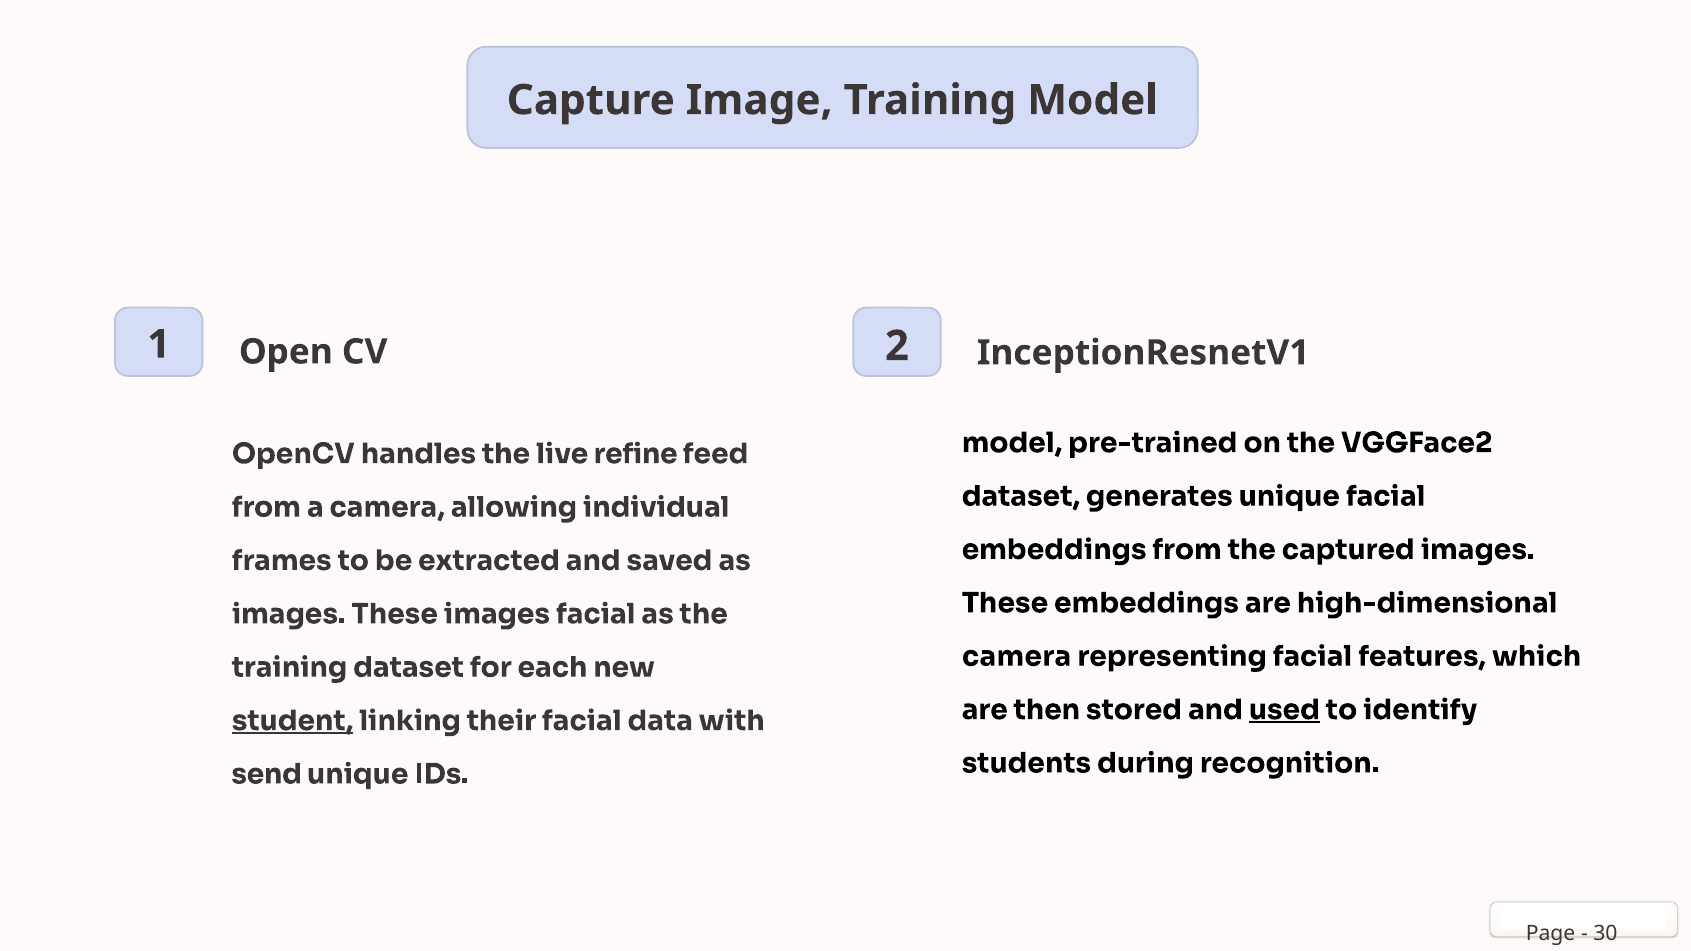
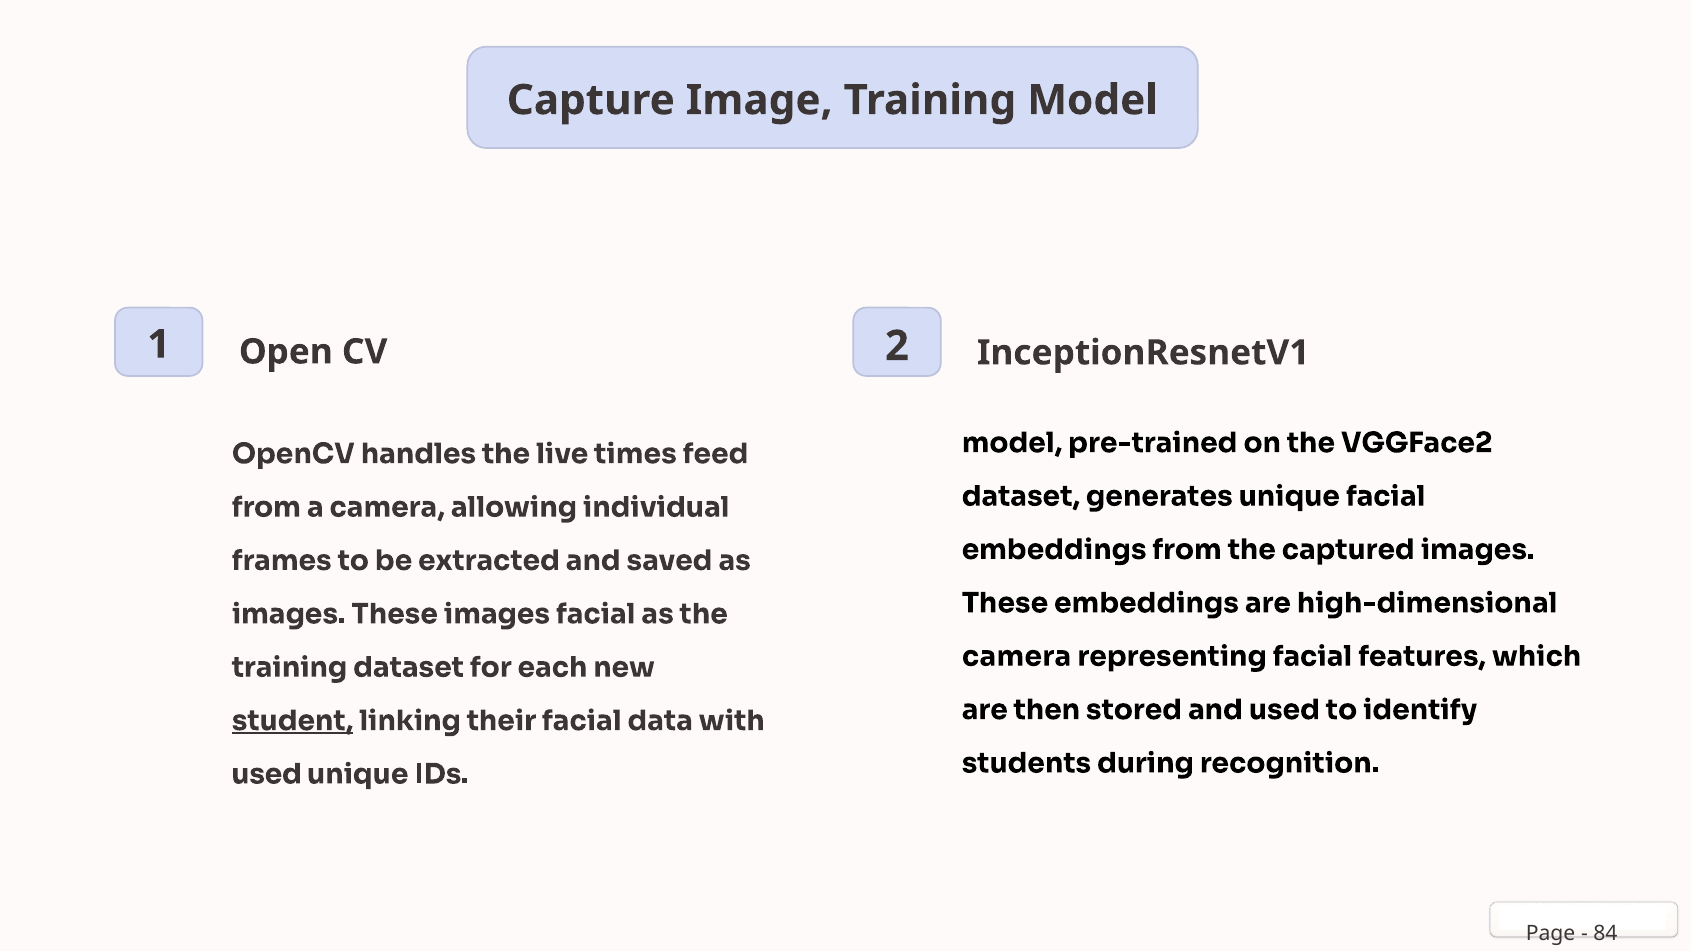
refine: refine -> times (635, 454)
used underline: present -> none (1284, 710)
send: send -> used (267, 774)
30: 30 -> 84 (1605, 934)
